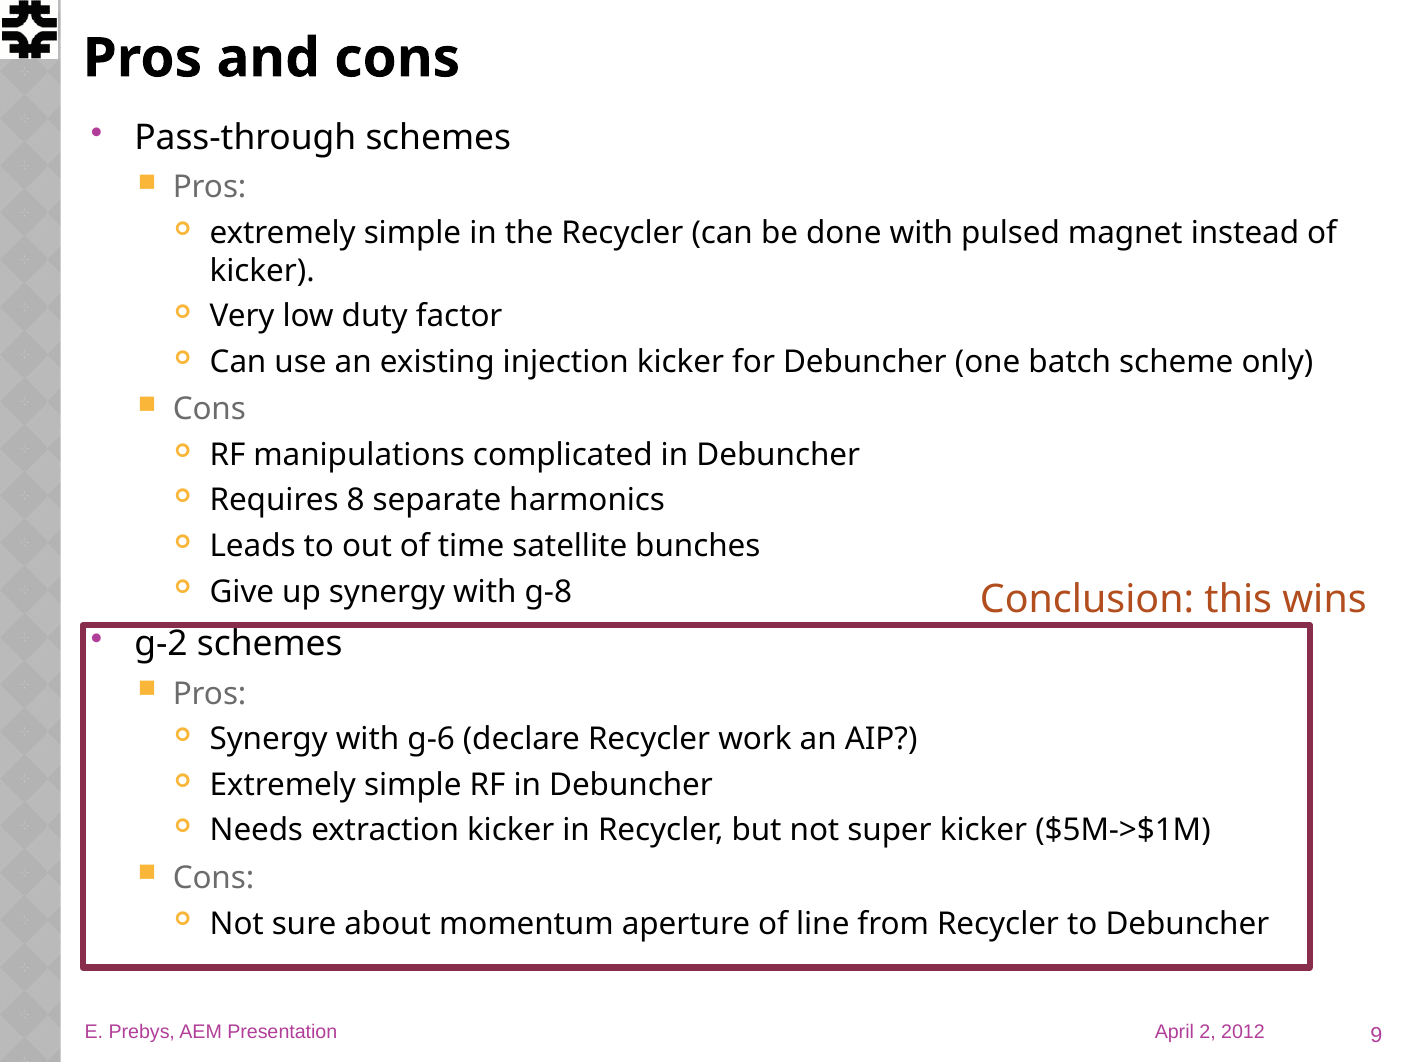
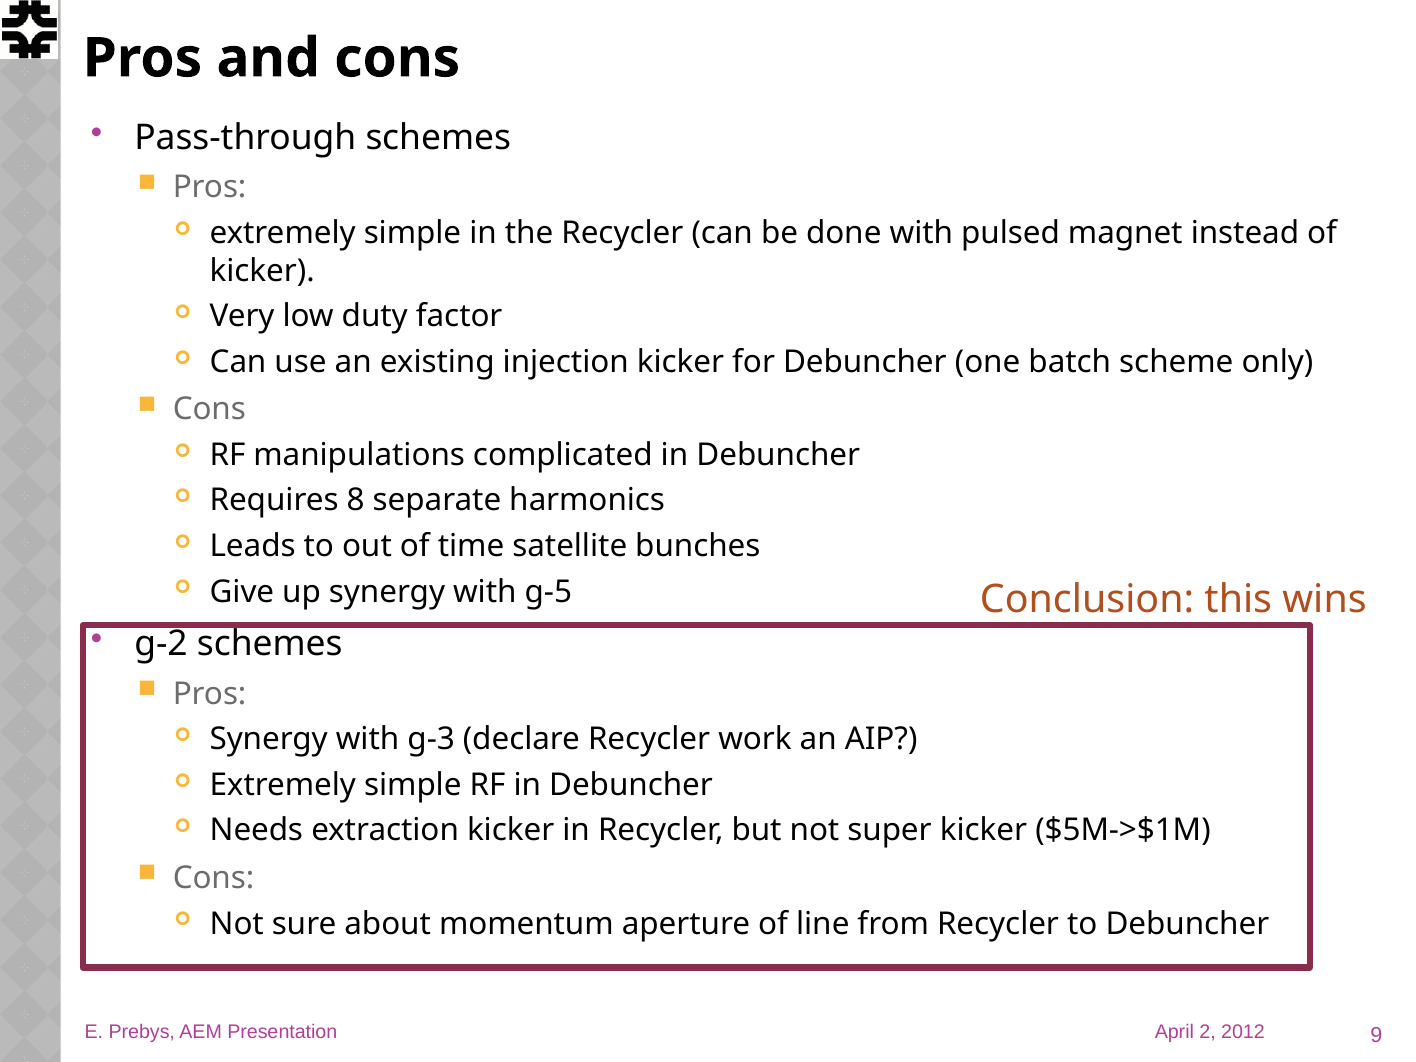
g-8: g-8 -> g-5 (548, 592)
g-6: g-6 -> g-3 (431, 739)
